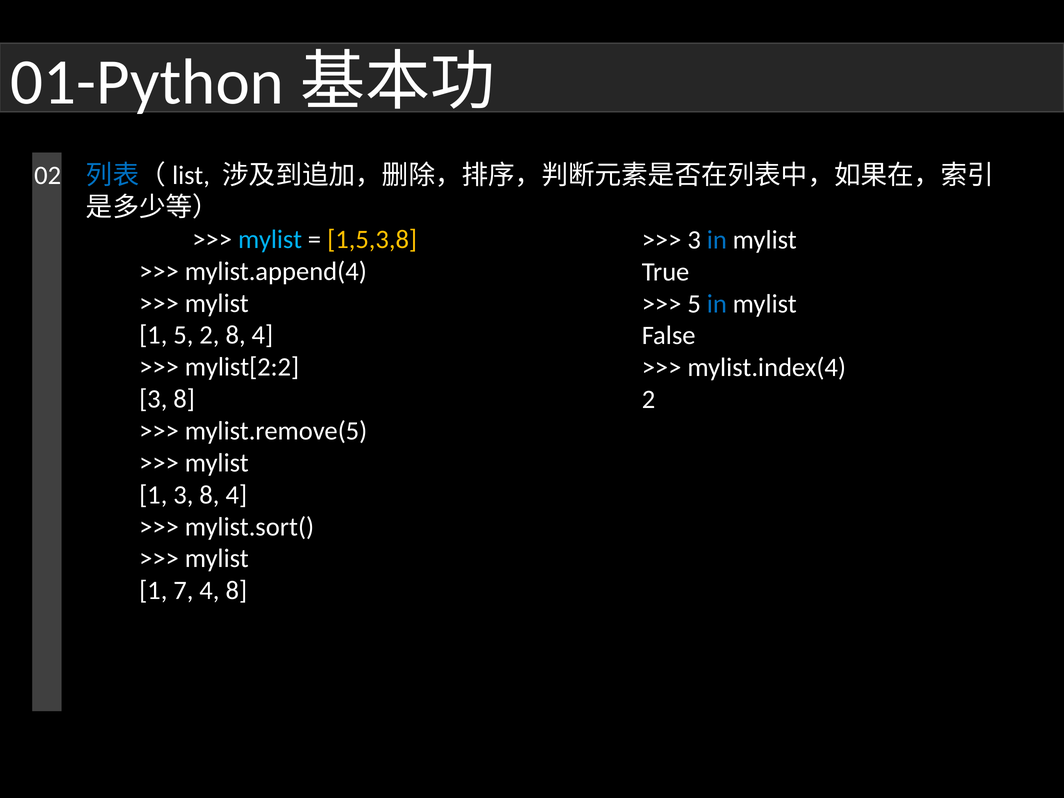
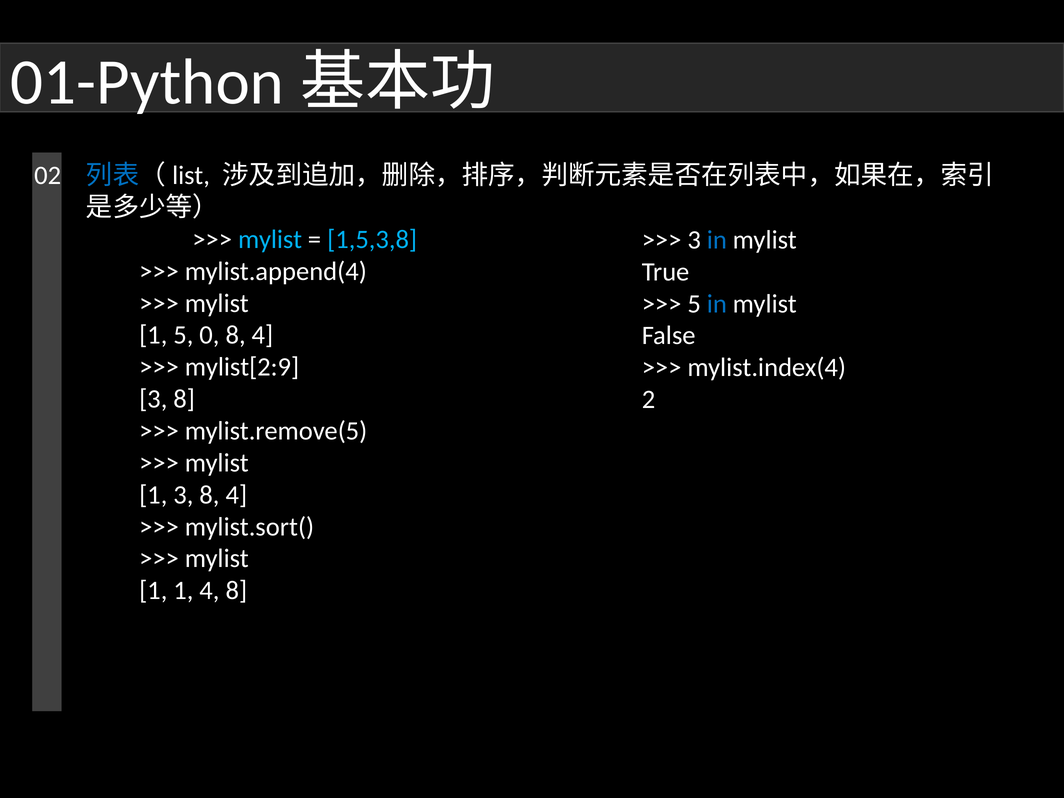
1,5,3,8 colour: yellow -> light blue (372, 239)
5 2: 2 -> 0 (209, 335)
mylist[2:2: mylist[2:2 -> mylist[2:9 (242, 367)
1 7: 7 -> 1 (183, 591)
